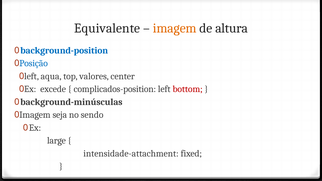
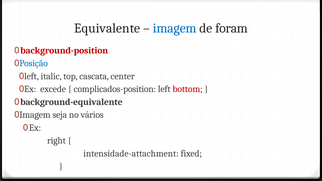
imagem colour: orange -> blue (175, 28)
altura: altura -> foram (232, 28)
background-position colour: blue -> red (64, 50)
aqua: aqua -> italic (51, 76)
valores: valores -> cascata (94, 76)
background-minúsculas: background-minúsculas -> background-equivalente (71, 102)
sendo: sendo -> vários (92, 115)
large: large -> right (56, 141)
